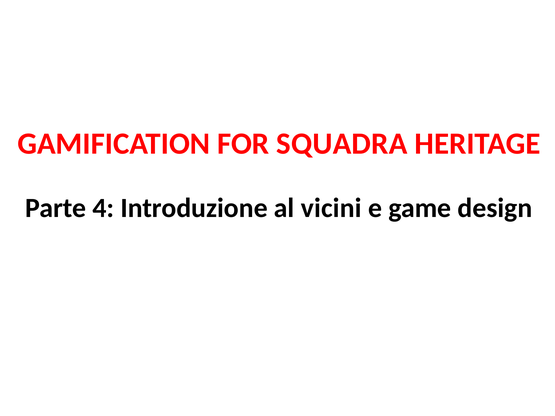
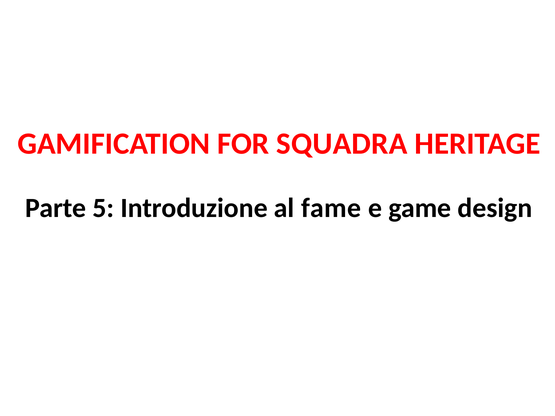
4: 4 -> 5 (103, 208)
vicini: vicini -> fame (331, 208)
